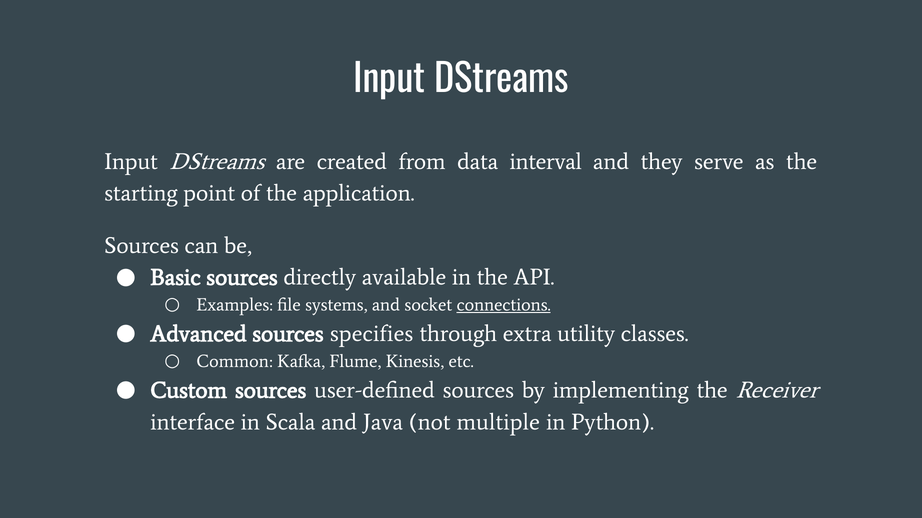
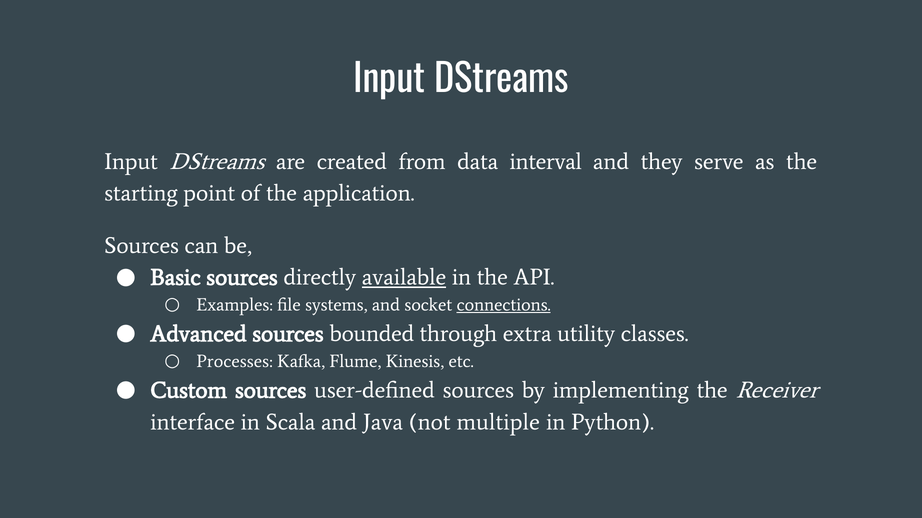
available underline: none -> present (404, 278)
specifies: specifies -> bounded (372, 334)
Common: Common -> Processes (235, 362)
